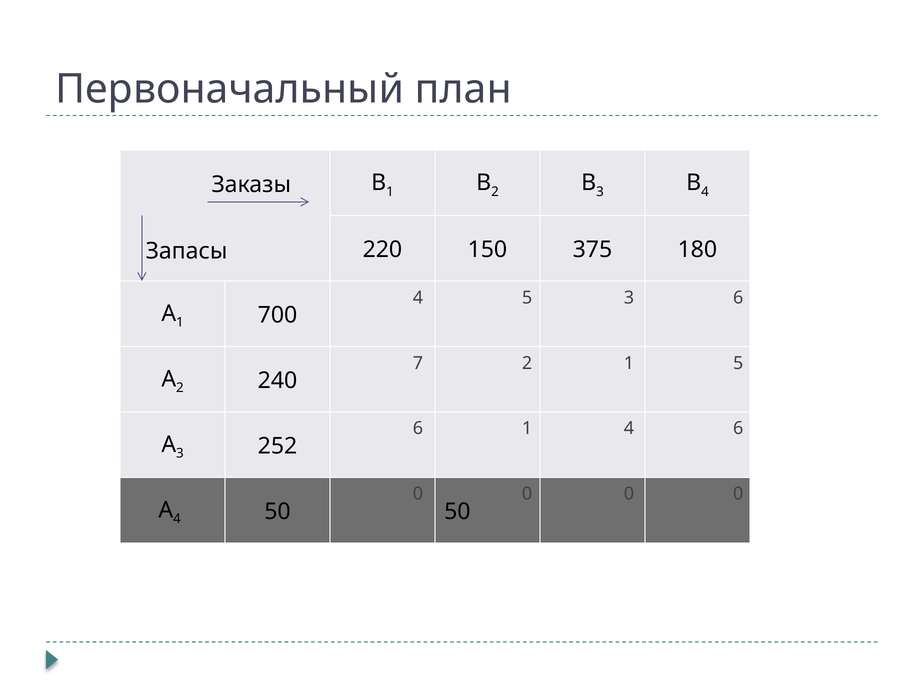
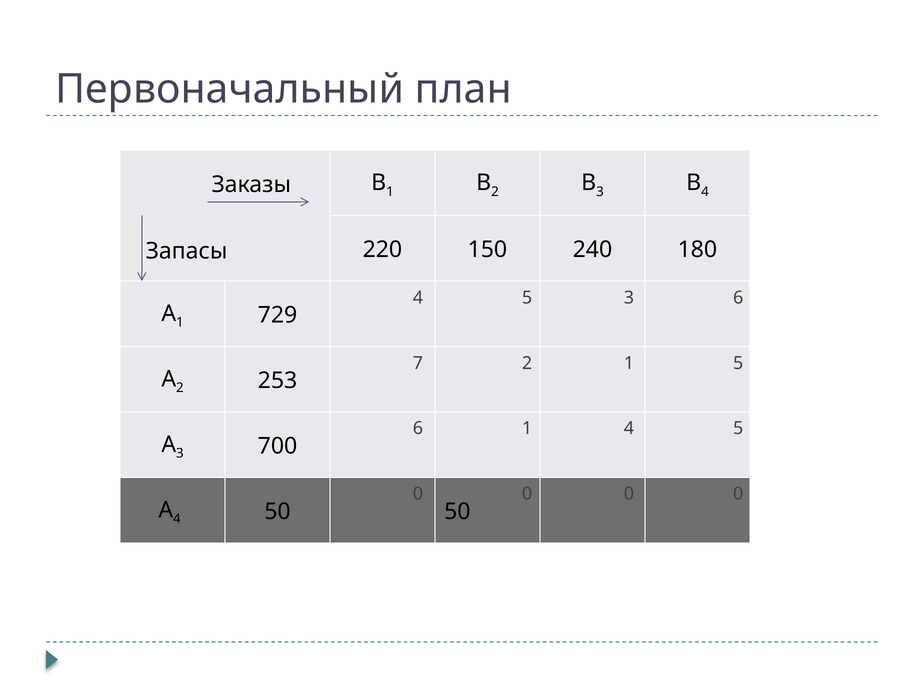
375: 375 -> 240 (592, 250)
700: 700 -> 729 (277, 315)
240: 240 -> 253 (277, 380)
1 4 6: 6 -> 5 (738, 429)
252: 252 -> 700 (277, 446)
